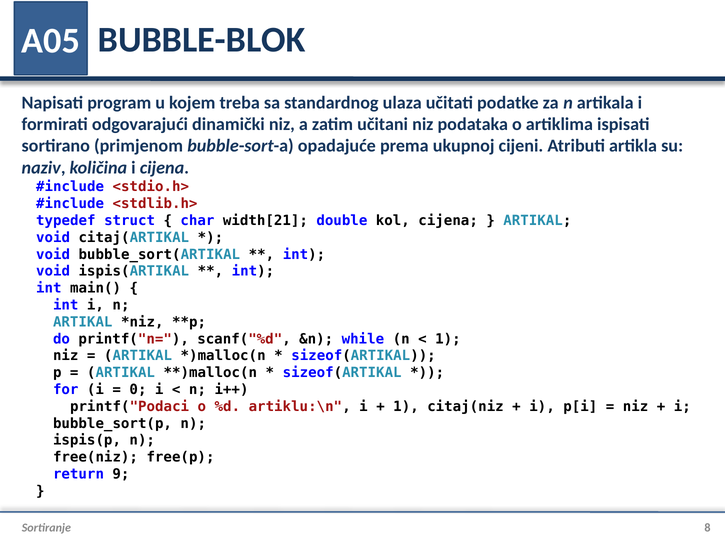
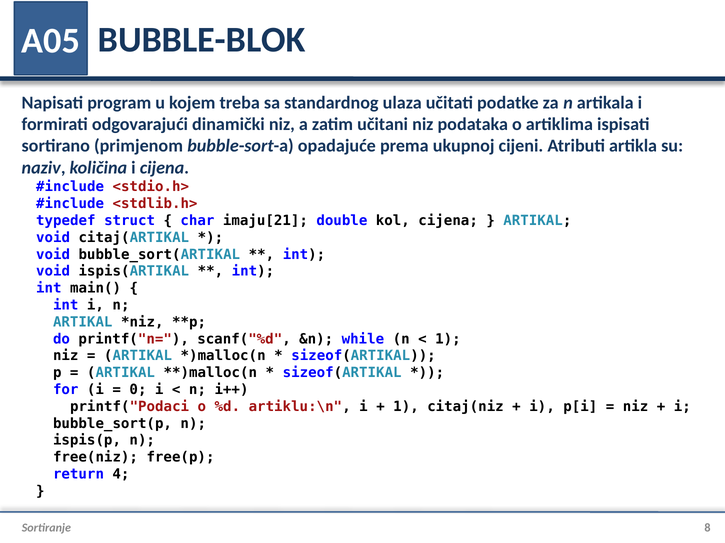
width[21: width[21 -> imaju[21 (265, 221)
9: 9 -> 4 (121, 475)
